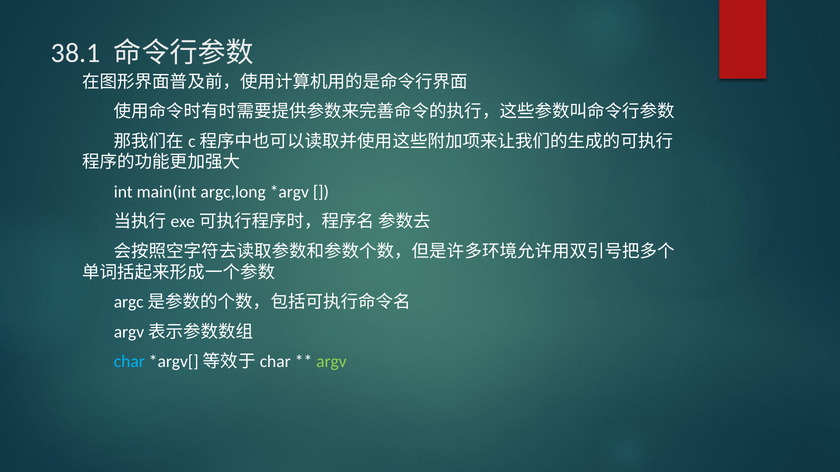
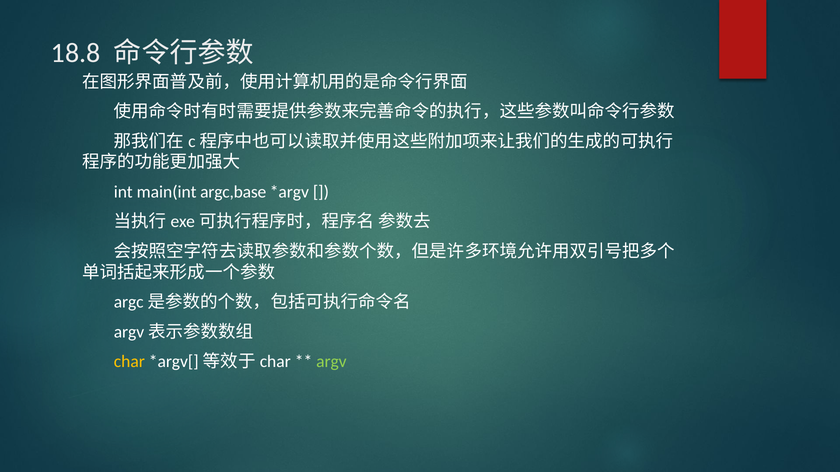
38.1: 38.1 -> 18.8 (76, 53)
argc,long: argc,long -> argc,base (233, 192)
char colour: light blue -> yellow (129, 362)
